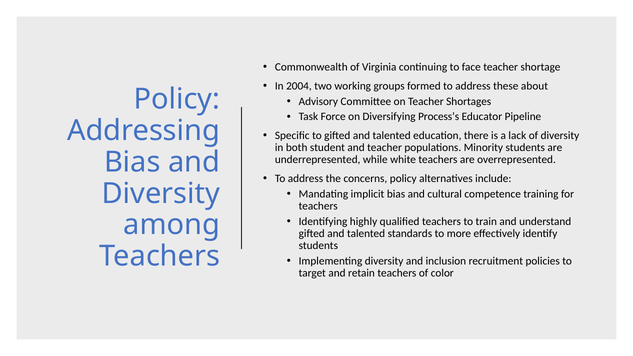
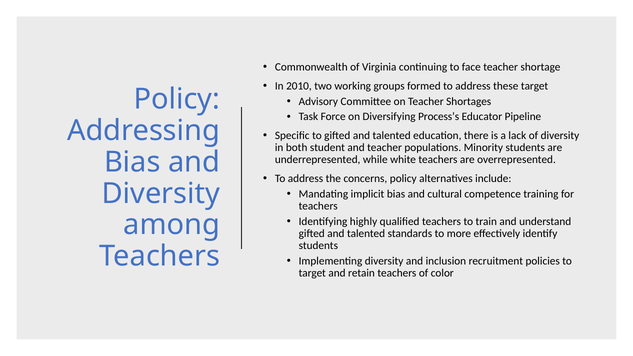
2004: 2004 -> 2010 (299, 86)
these about: about -> target (535, 86)
